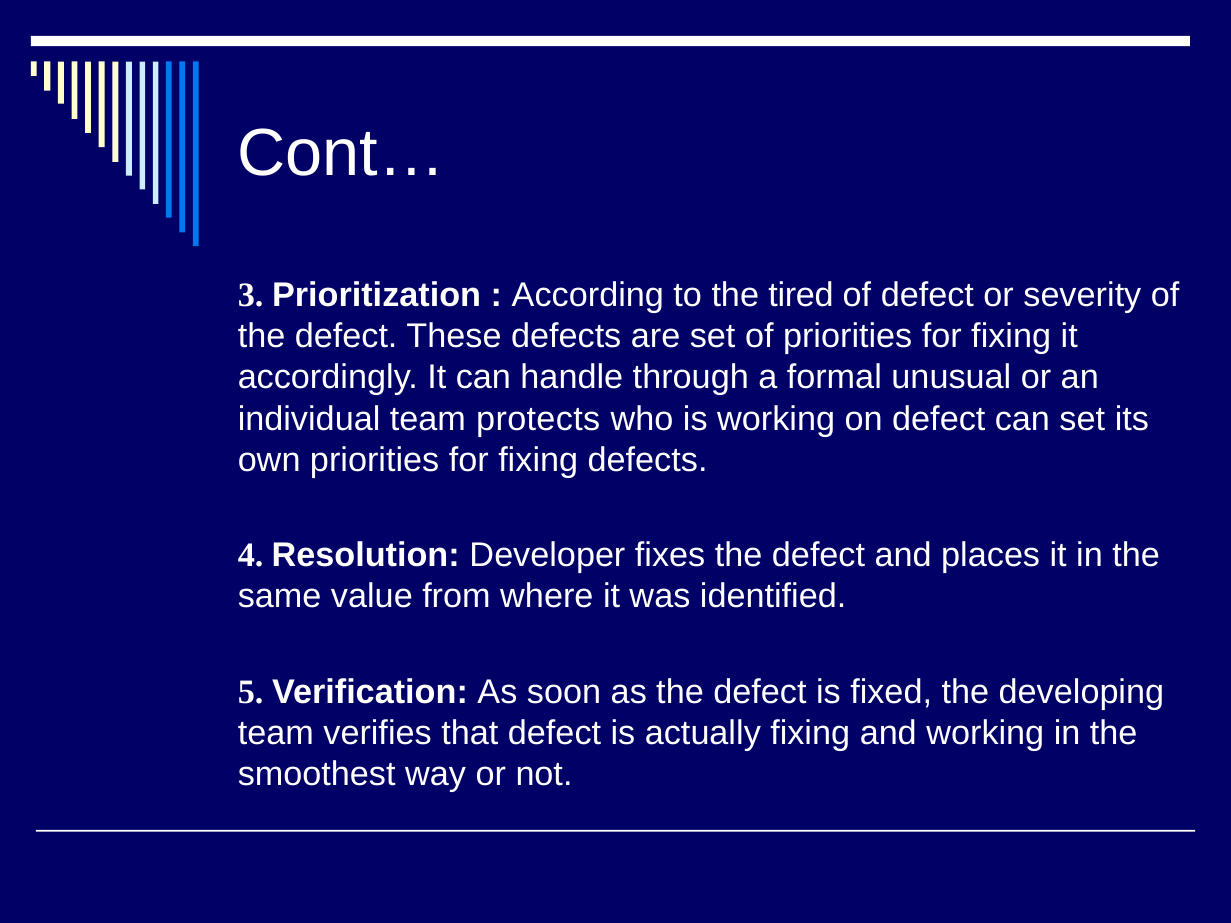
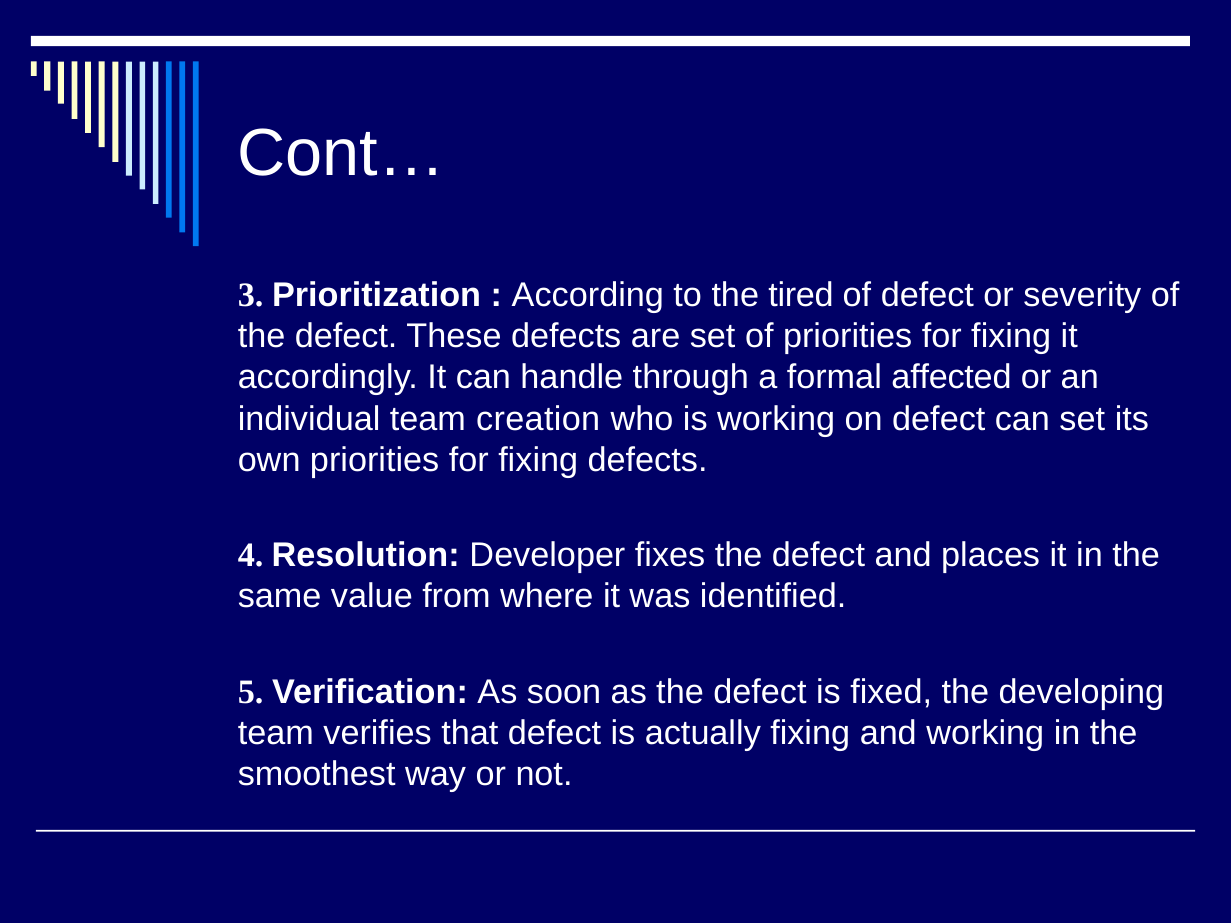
unusual: unusual -> affected (952, 378)
protects: protects -> creation (538, 419)
